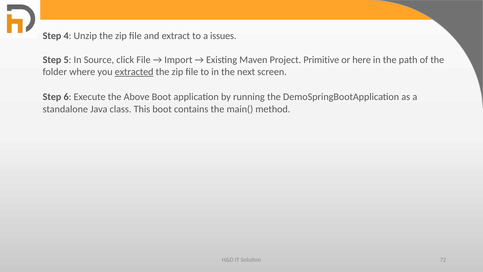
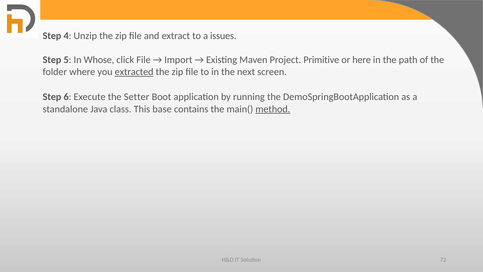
Source: Source -> Whose (99, 60)
Above: Above -> Setter (137, 97)
This boot: boot -> base (162, 109)
method underline: none -> present (273, 109)
